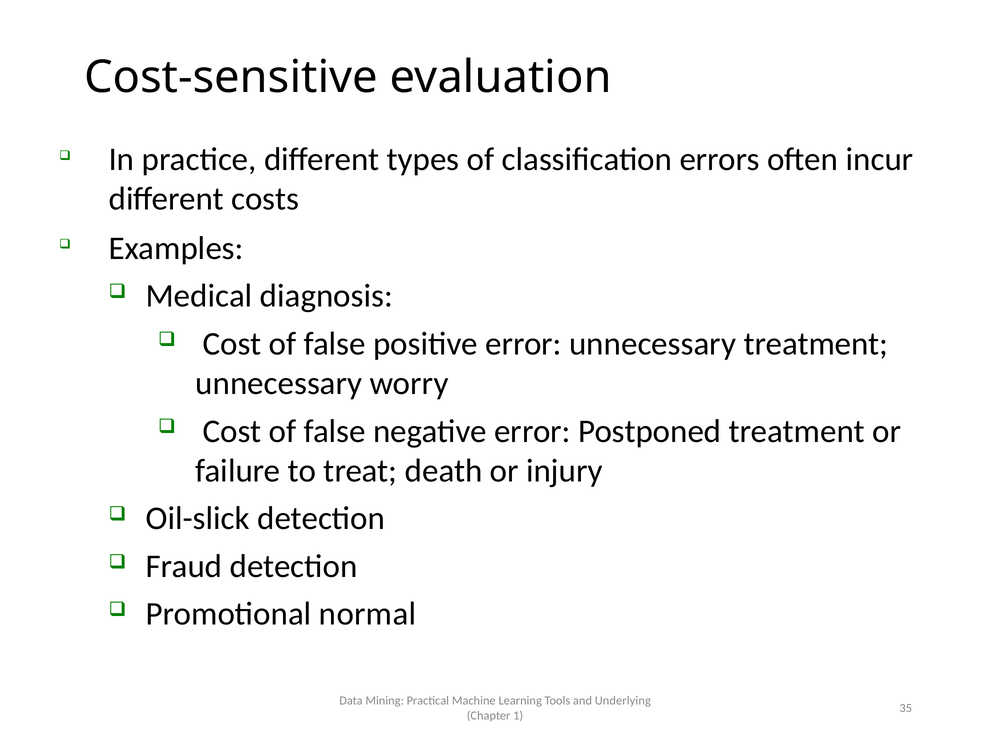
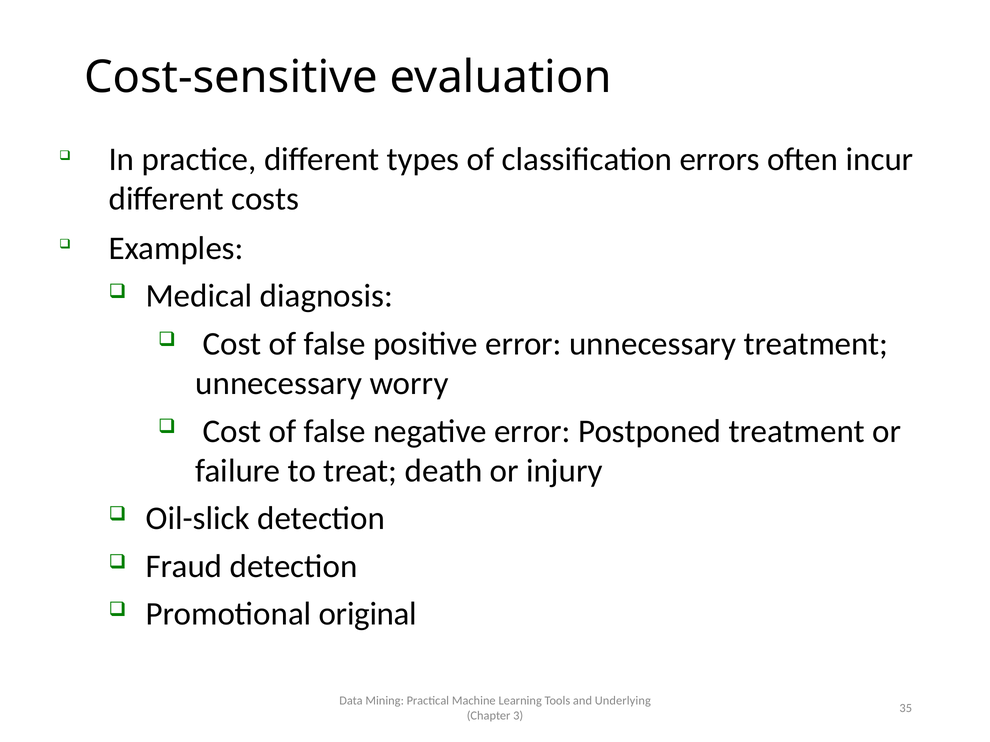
normal: normal -> original (368, 614)
1: 1 -> 3 (518, 716)
